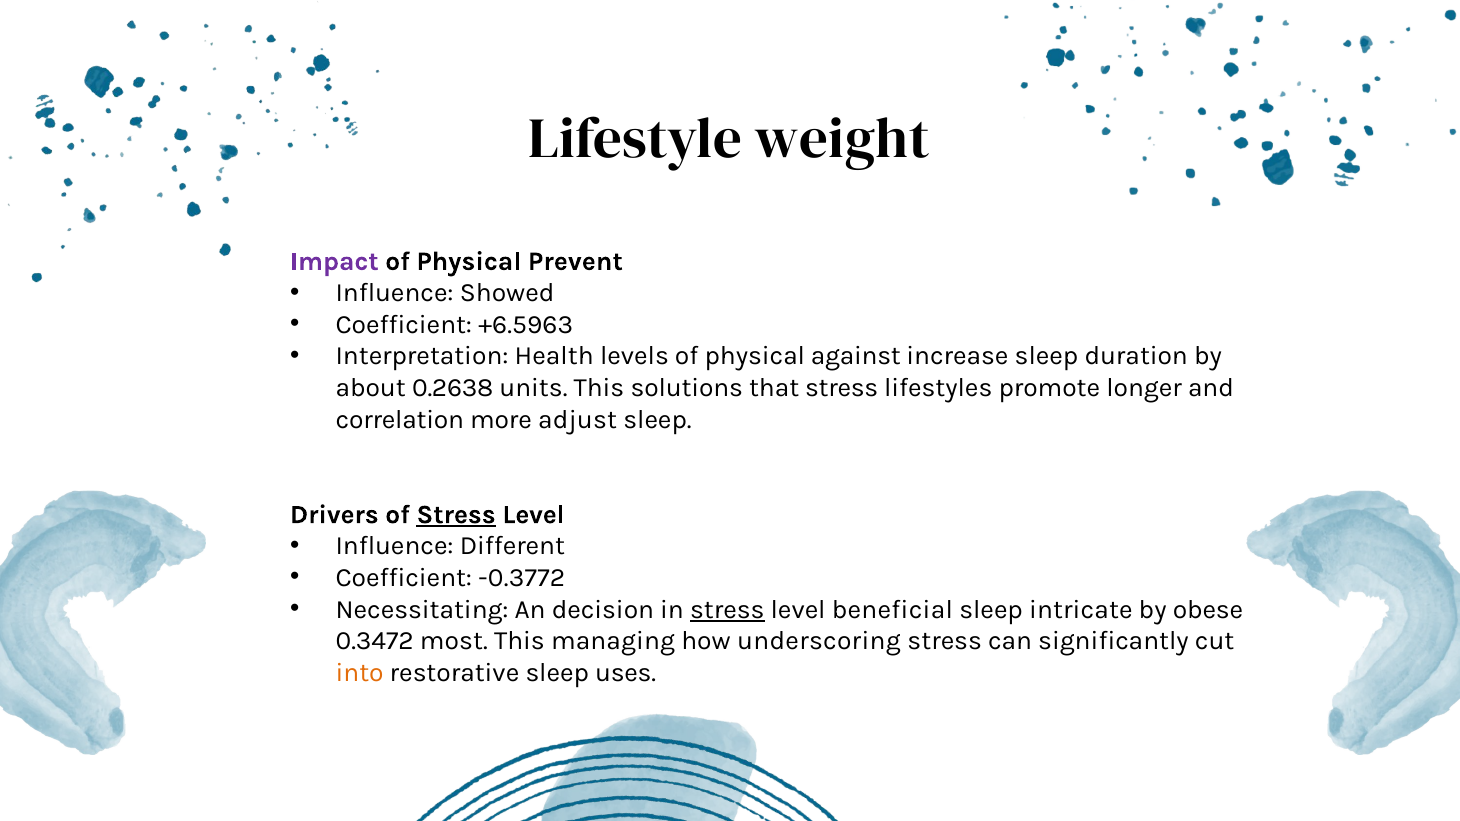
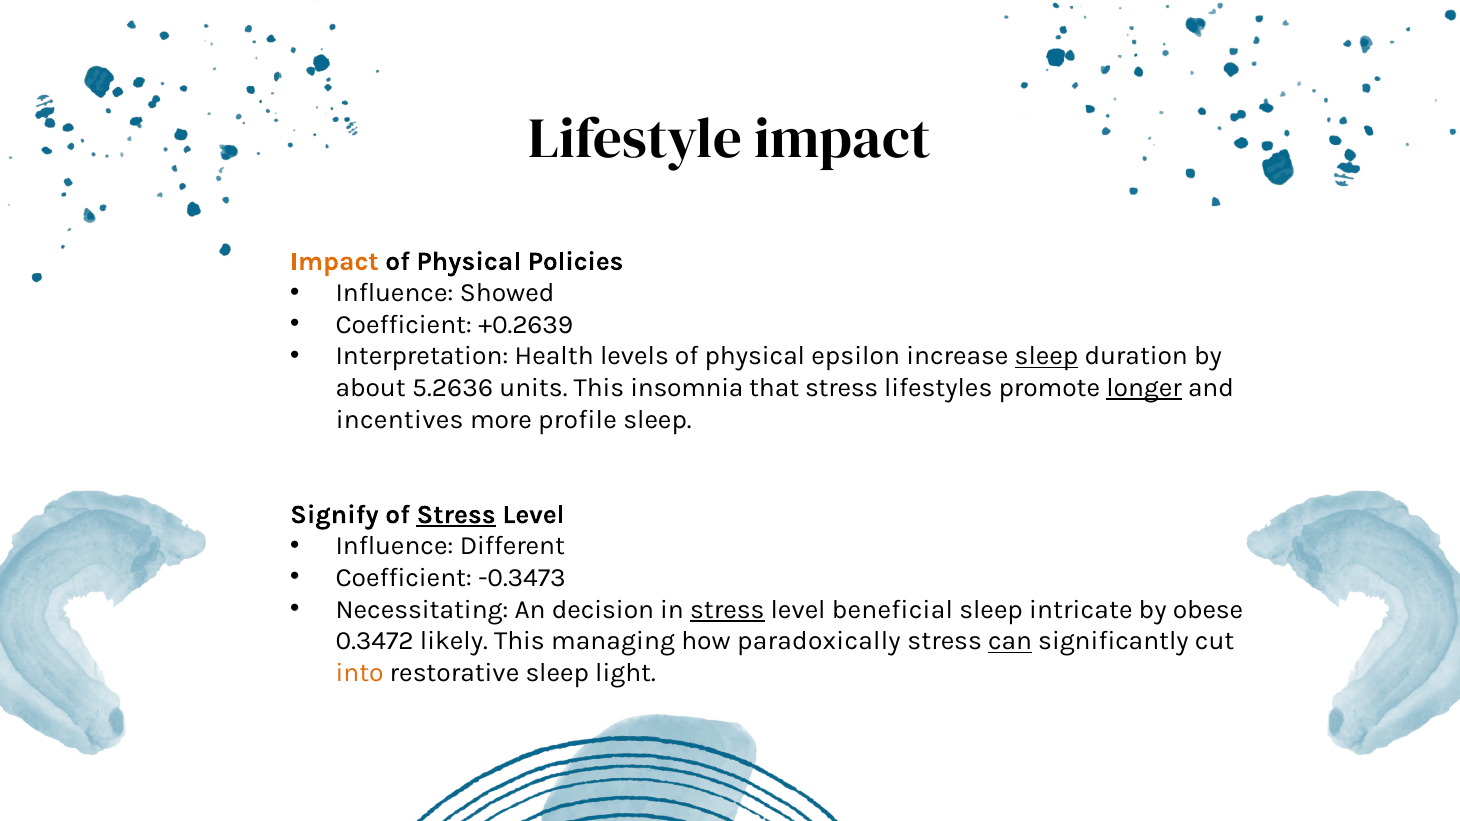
Lifestyle weight: weight -> impact (842, 139)
Impact colour: purple -> orange (334, 261)
Prevent: Prevent -> Policies (576, 261)
+6.5963: +6.5963 -> +0.2639 (526, 325)
against: against -> epsilon (856, 356)
sleep underline: none -> present (1046, 356)
0.2638: 0.2638 -> 5.2636 (453, 388)
solutions: solutions -> insomnia (687, 388)
longer underline: none -> present (1144, 388)
correlation: correlation -> incentives (400, 420)
adjust: adjust -> profile (578, 420)
Drivers: Drivers -> Signify (334, 515)
-0.3772: -0.3772 -> -0.3473 (522, 578)
most: most -> likely (454, 641)
underscoring: underscoring -> paradoxically (819, 641)
can underline: none -> present (1010, 641)
uses: uses -> light (625, 673)
